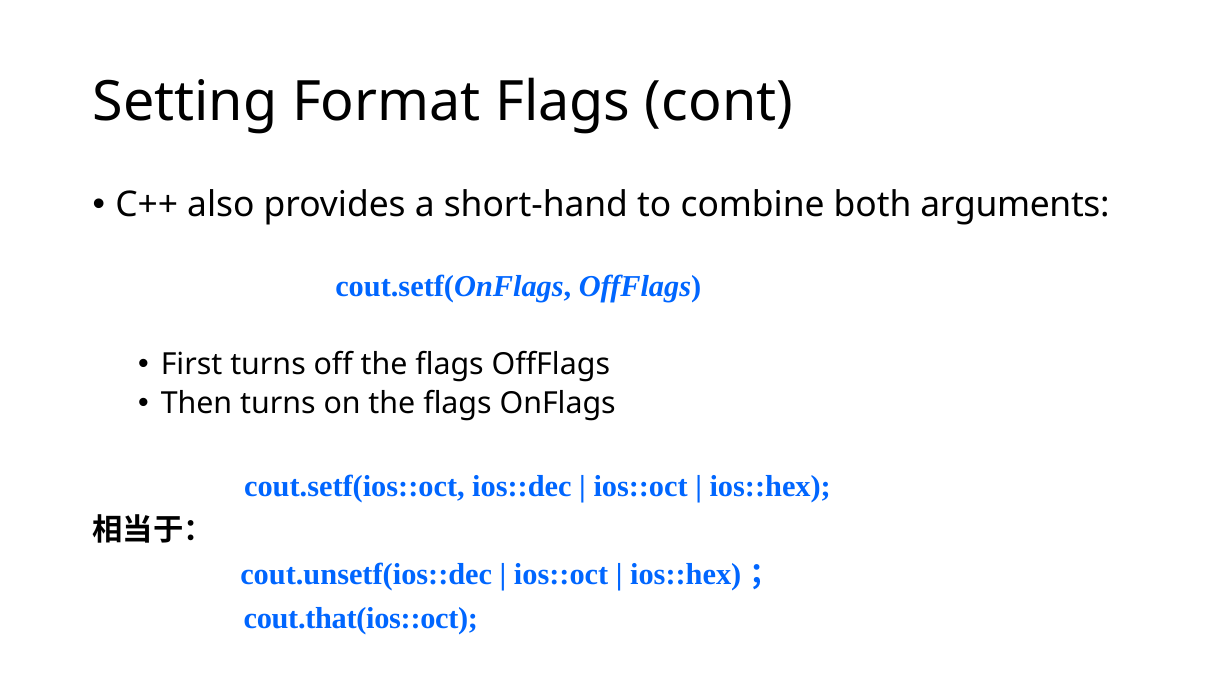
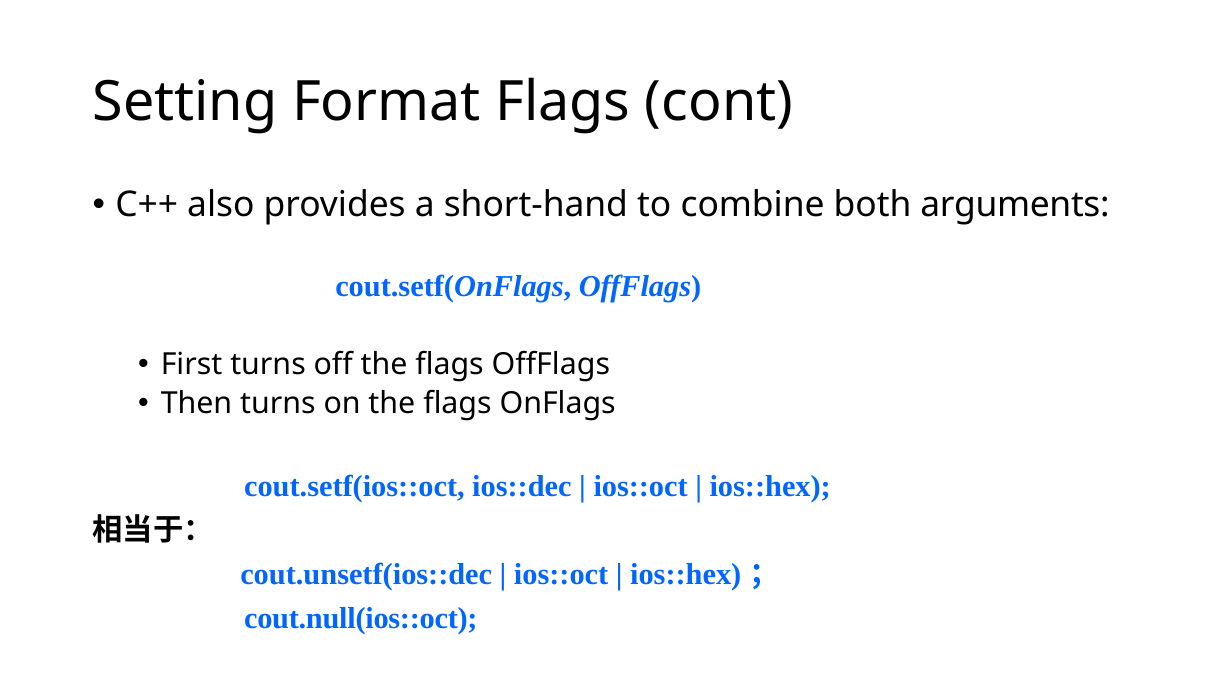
cout.that(ios::oct: cout.that(ios::oct -> cout.null(ios::oct (361, 618)
